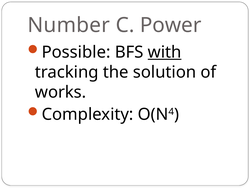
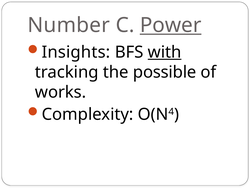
Power underline: none -> present (171, 25)
Possible: Possible -> Insights (76, 52)
solution: solution -> possible (165, 72)
